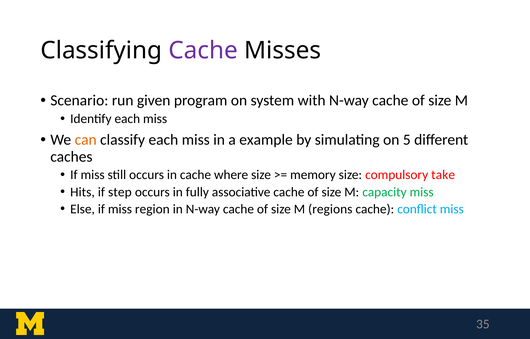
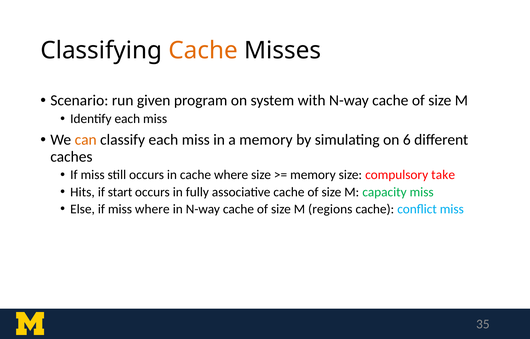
Cache colour: purple -> orange (203, 51)
a example: example -> memory (266, 140)
5: 5 -> 6 (407, 140)
step: step -> start (120, 192)
miss region: region -> where (152, 209)
